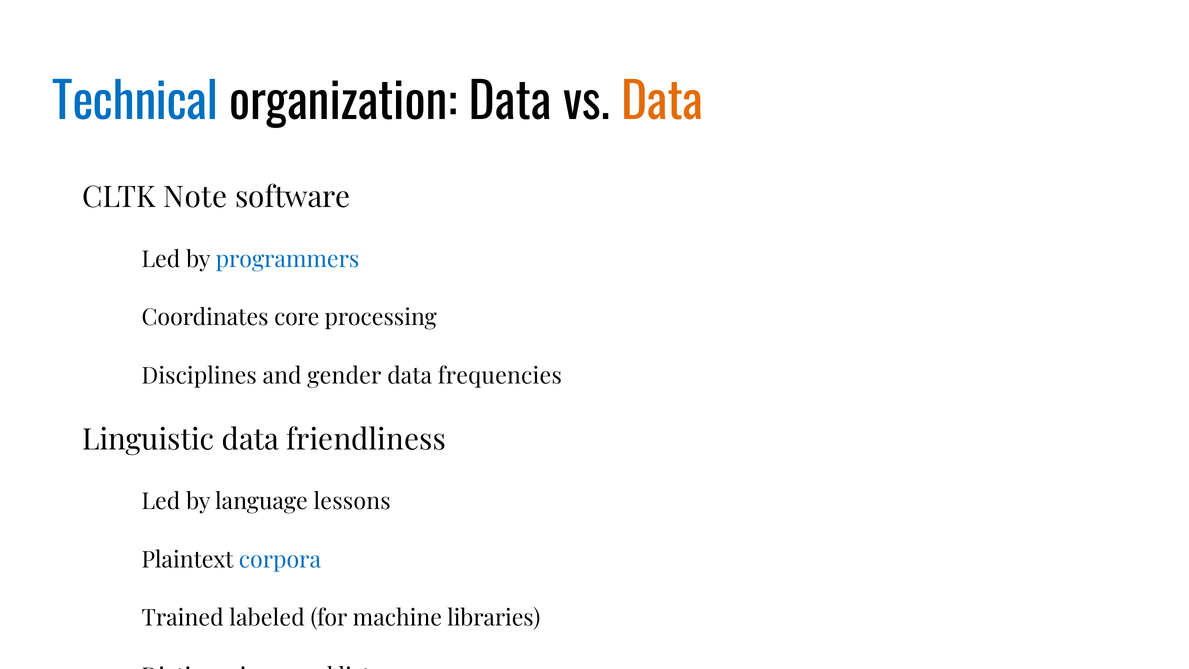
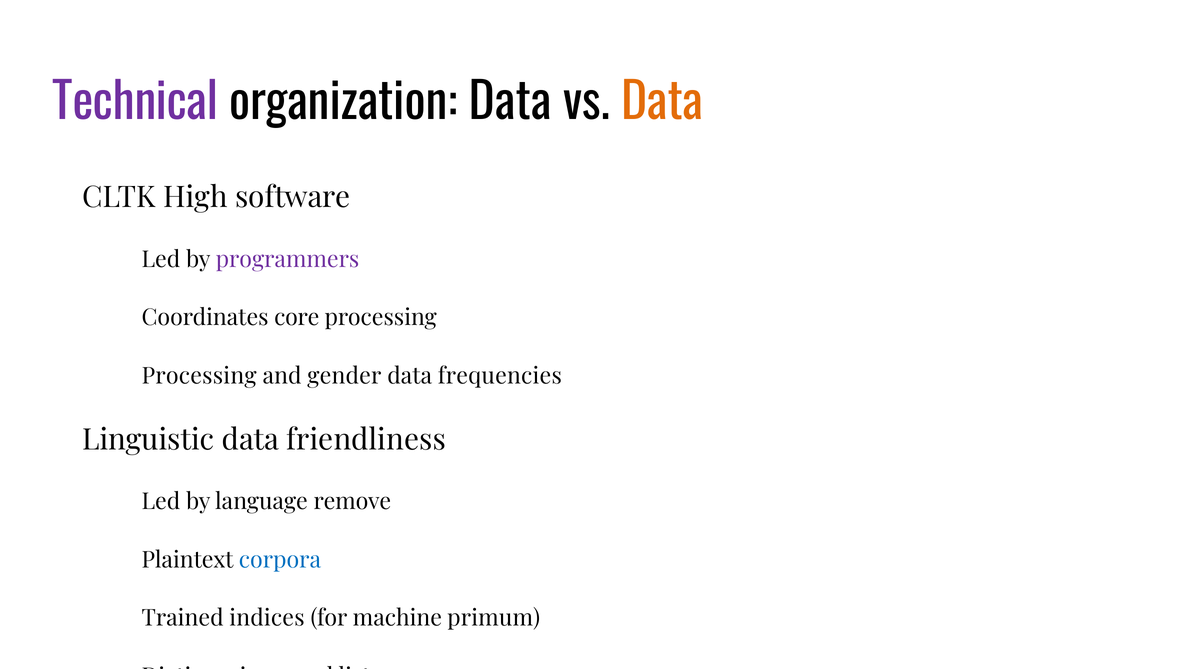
Technical colour: blue -> purple (135, 103)
Note: Note -> High (195, 198)
programmers colour: blue -> purple (287, 259)
Disciplines: Disciplines -> Processing (199, 376)
lessons: lessons -> remove (352, 502)
labeled: labeled -> indices (267, 618)
libraries: libraries -> primum (494, 618)
